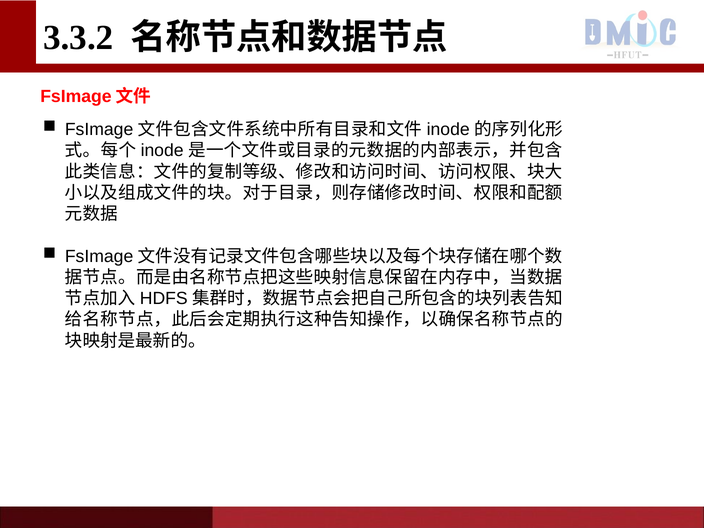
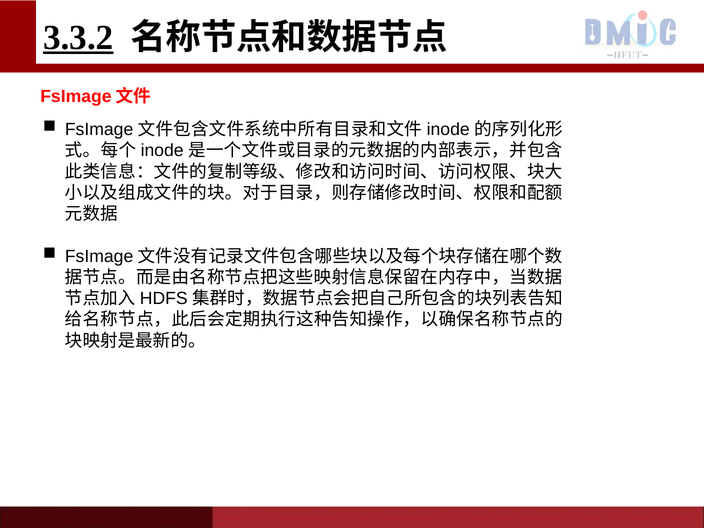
3.3.2 underline: none -> present (78, 38)
